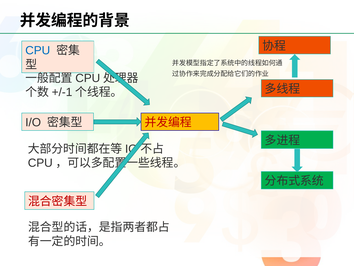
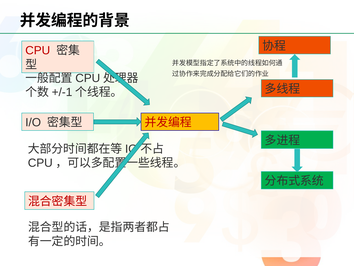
CPU colour: blue -> red (38, 50)
